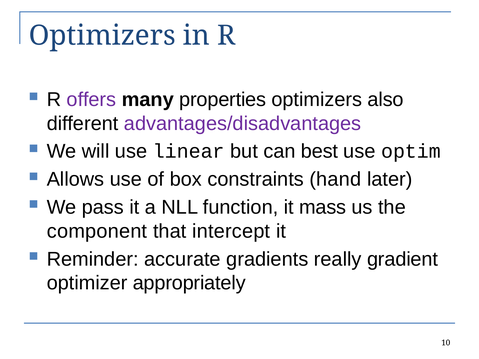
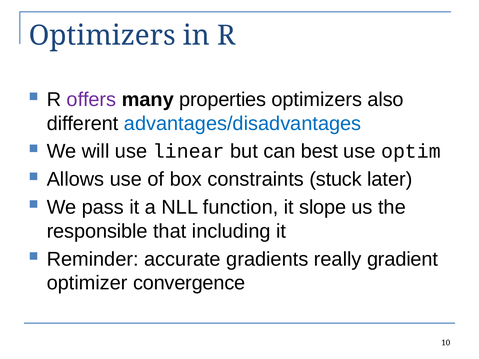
advantages/disadvantages colour: purple -> blue (243, 124)
hand: hand -> stuck (336, 179)
mass: mass -> slope (323, 207)
component: component -> responsible (97, 231)
intercept: intercept -> including (231, 231)
appropriately: appropriately -> convergence (189, 283)
